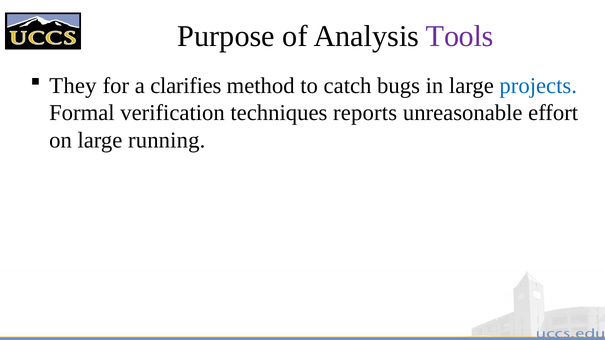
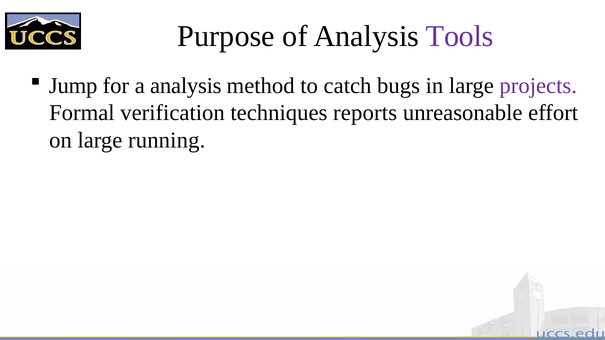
They: They -> Jump (73, 86)
a clarifies: clarifies -> analysis (186, 86)
projects colour: blue -> purple (538, 86)
